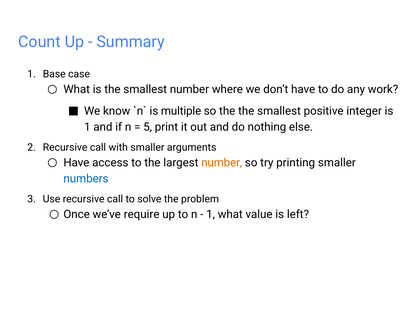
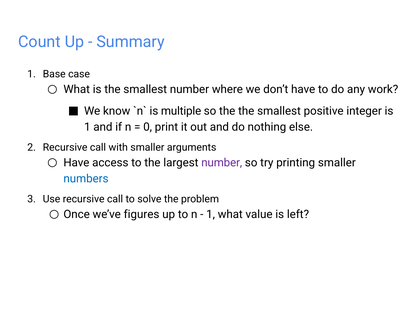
5: 5 -> 0 (148, 127)
number colour: orange -> purple (222, 163)
require: require -> figures (142, 214)
